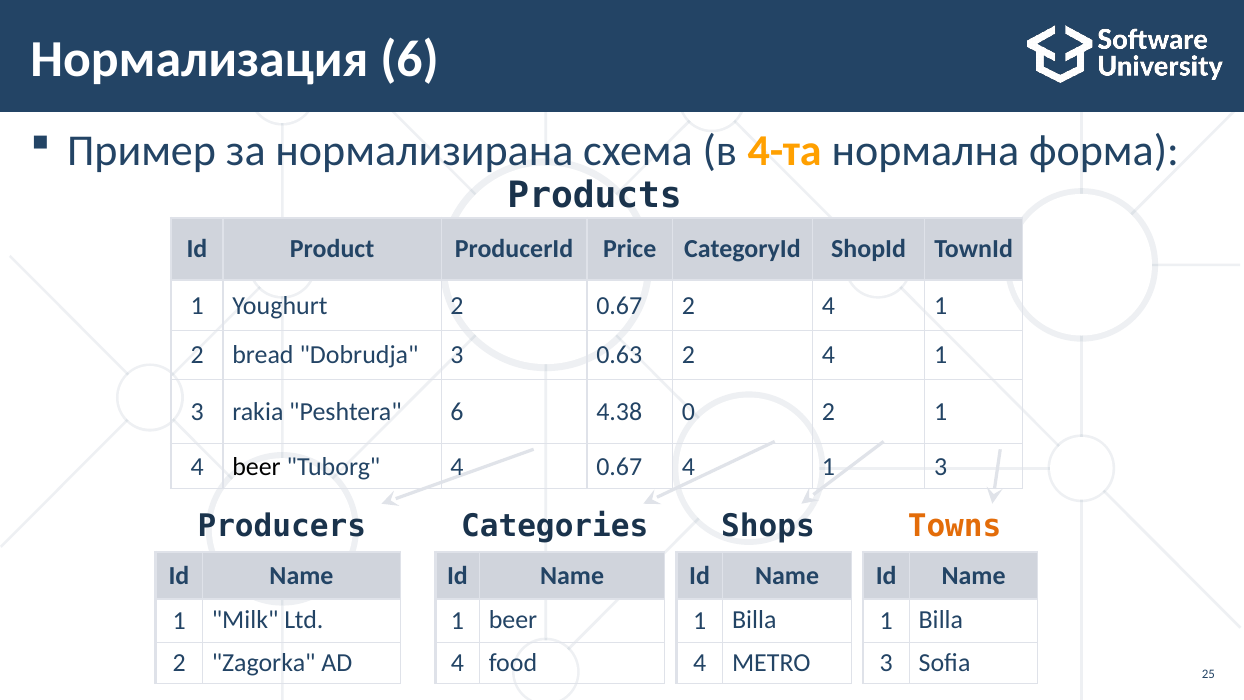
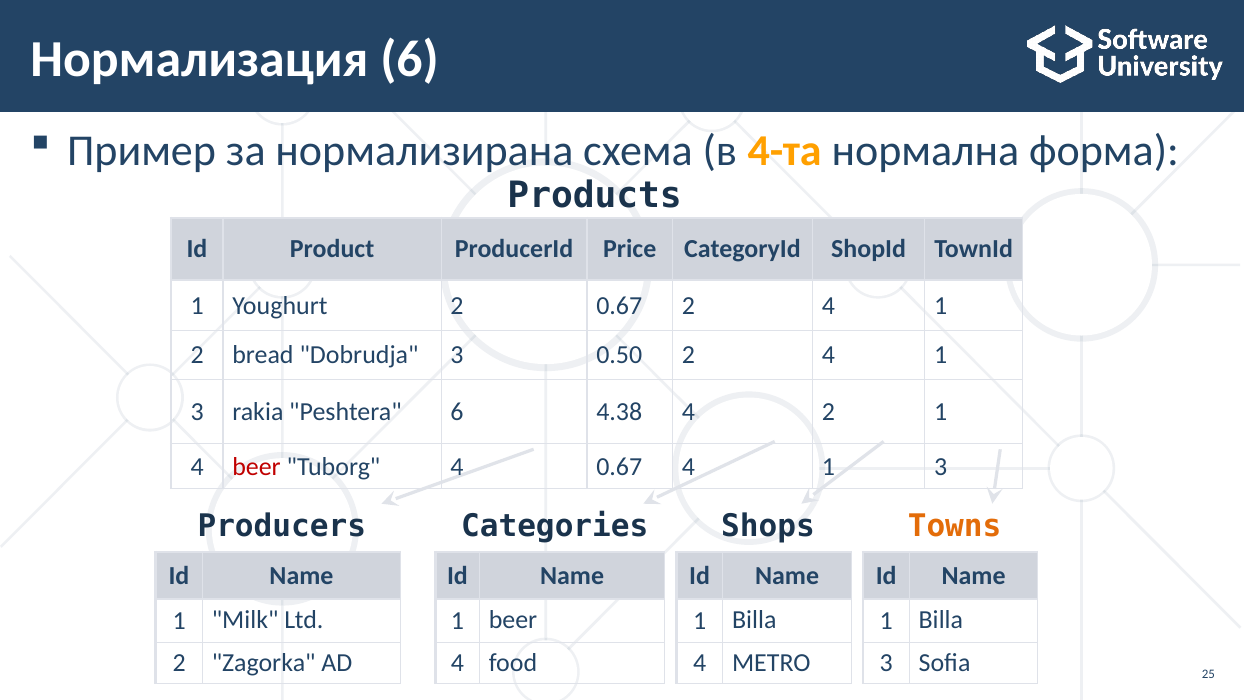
0.63: 0.63 -> 0.50 (619, 355)
4.38 0: 0 -> 4 (688, 412)
beer colour: black -> red (257, 466)
